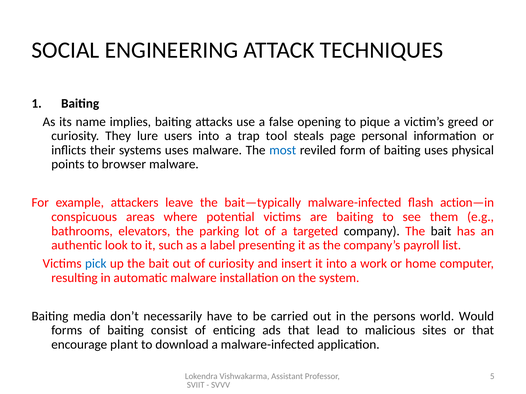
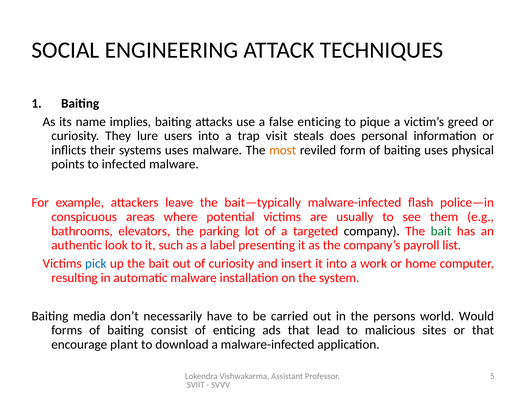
false opening: opening -> enticing (319, 122)
tool: tool -> visit (277, 136)
page: page -> does (343, 136)
most colour: blue -> orange (283, 150)
browser: browser -> infected (124, 165)
action—in: action—in -> police—in (467, 203)
are baiting: baiting -> usually (355, 217)
bait colour: black -> green (441, 231)
